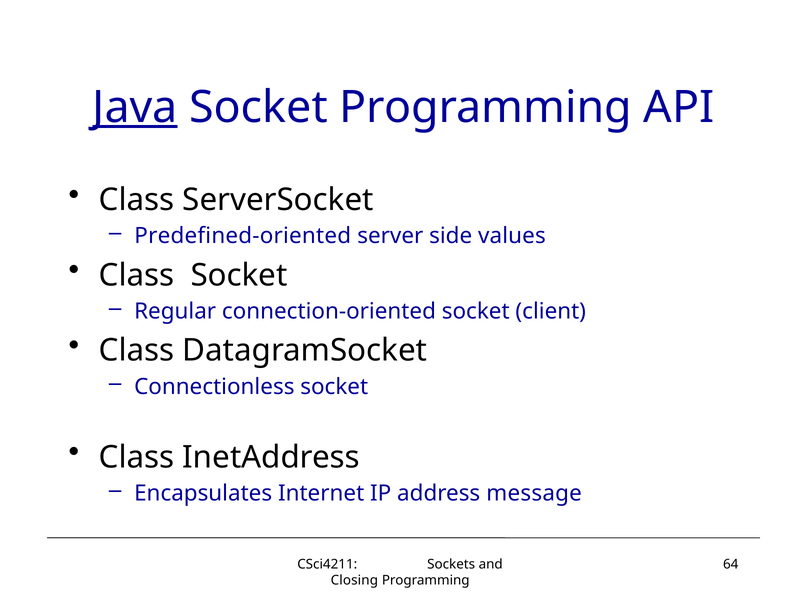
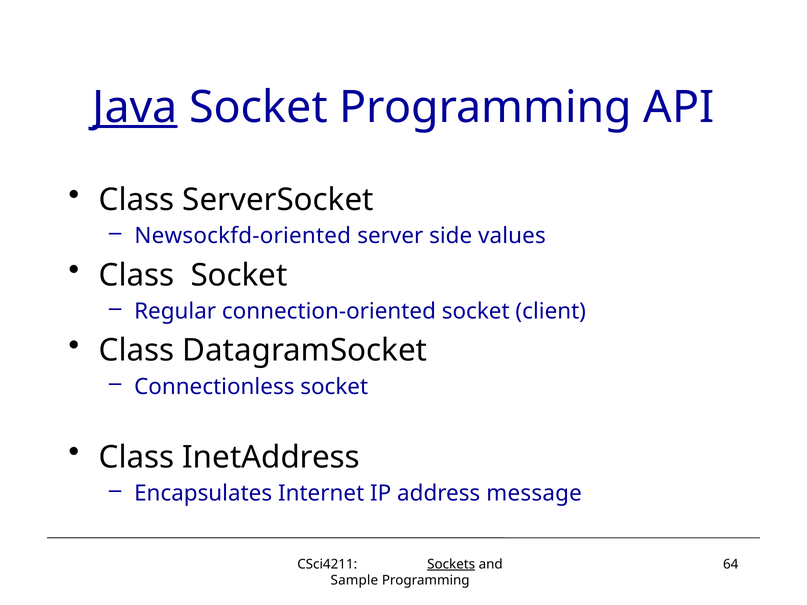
Predefined-oriented: Predefined-oriented -> Newsockfd-oriented (243, 236)
Sockets underline: none -> present (451, 564)
Closing: Closing -> Sample (354, 581)
